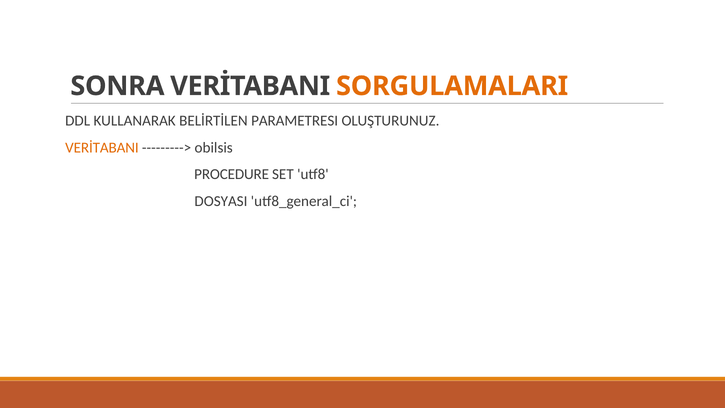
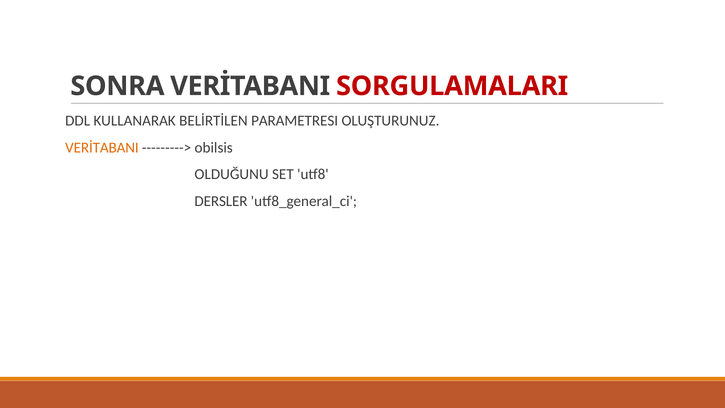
SORGULAMALARI colour: orange -> red (452, 86)
PROCEDURE: PROCEDURE -> OLDUĞUNU (232, 174)
DOSYASI: DOSYASI -> DERSLER (221, 201)
